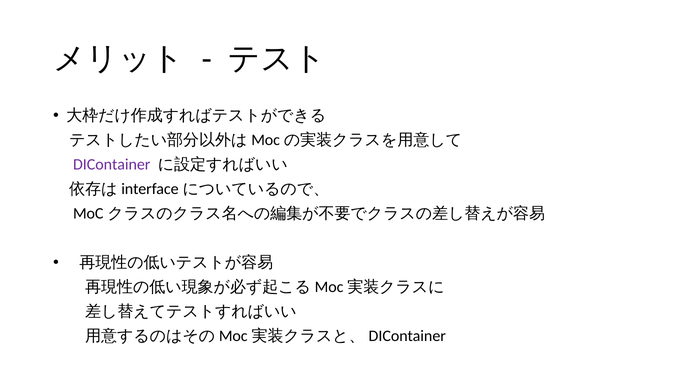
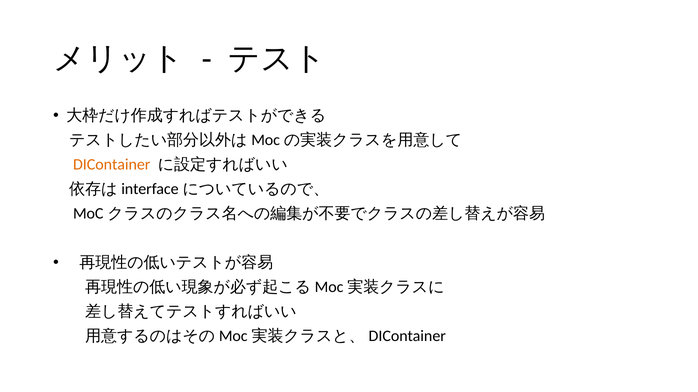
DIContainer colour: purple -> orange (112, 165)
